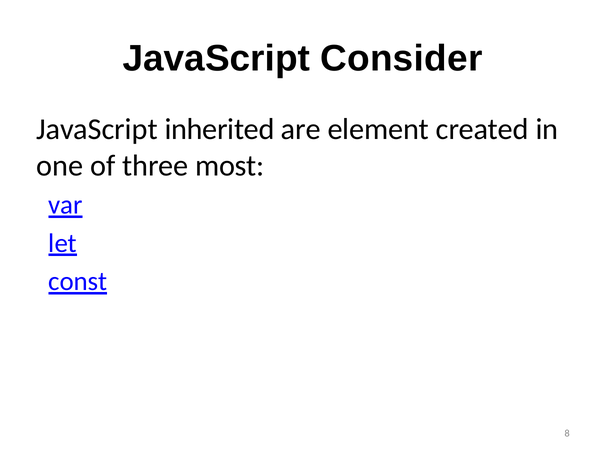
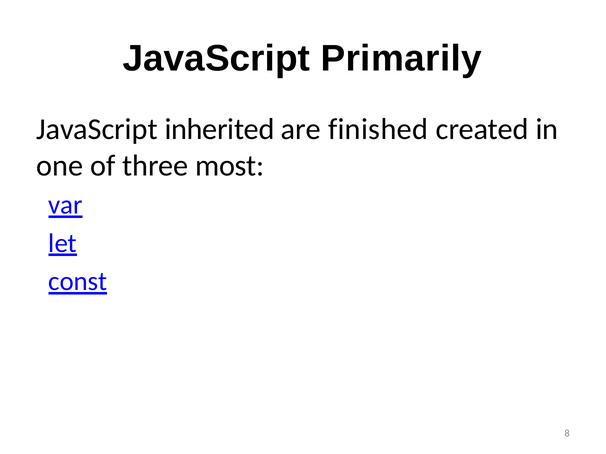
Consider: Consider -> Primarily (401, 59)
element: element -> finished (378, 129)
